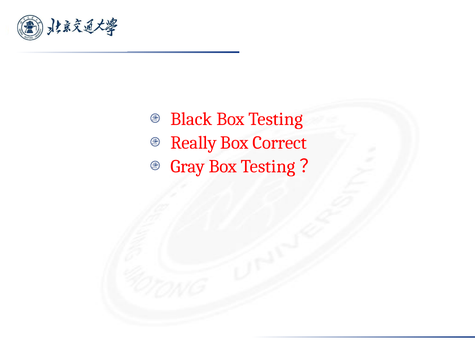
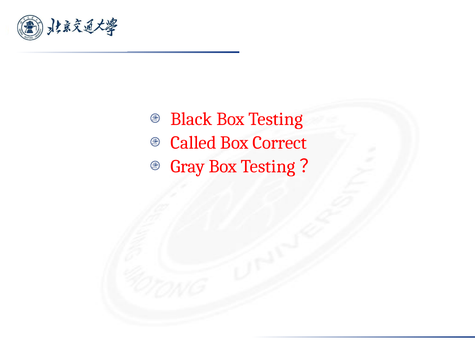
Really: Really -> Called (193, 143)
